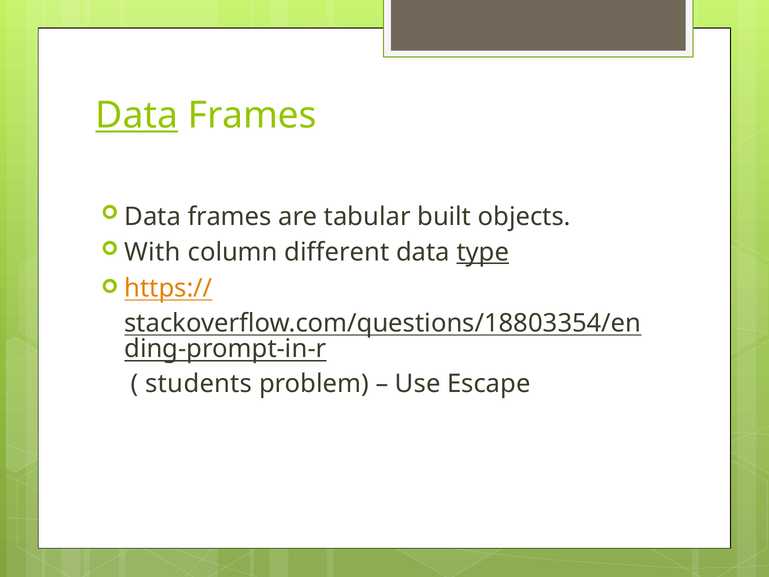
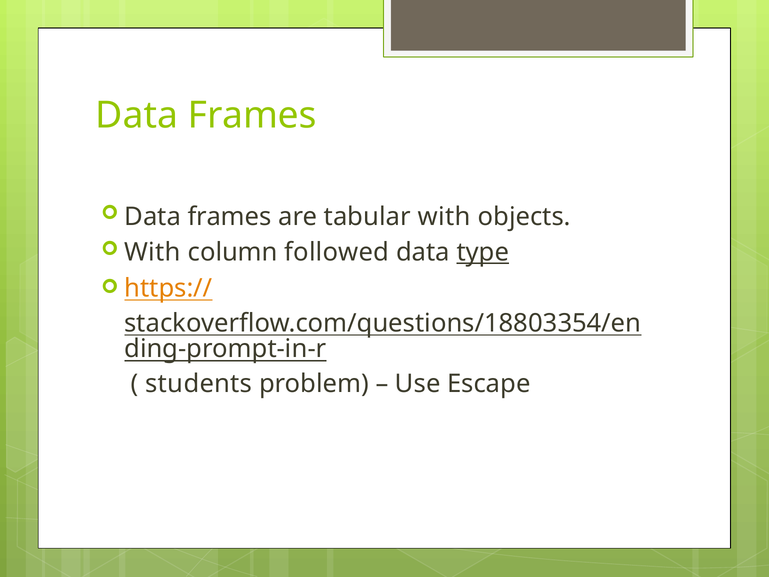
Data underline: present -> none (137, 115)
tabular built: built -> with (444, 216)
different: different -> followed (337, 252)
